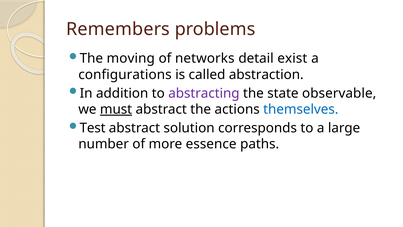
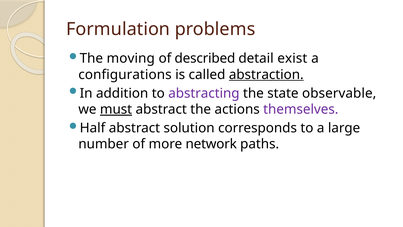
Remembers: Remembers -> Formulation (118, 29)
networks: networks -> described (205, 58)
abstraction underline: none -> present (266, 74)
themselves colour: blue -> purple (301, 109)
Test: Test -> Half (93, 128)
essence: essence -> network (211, 144)
